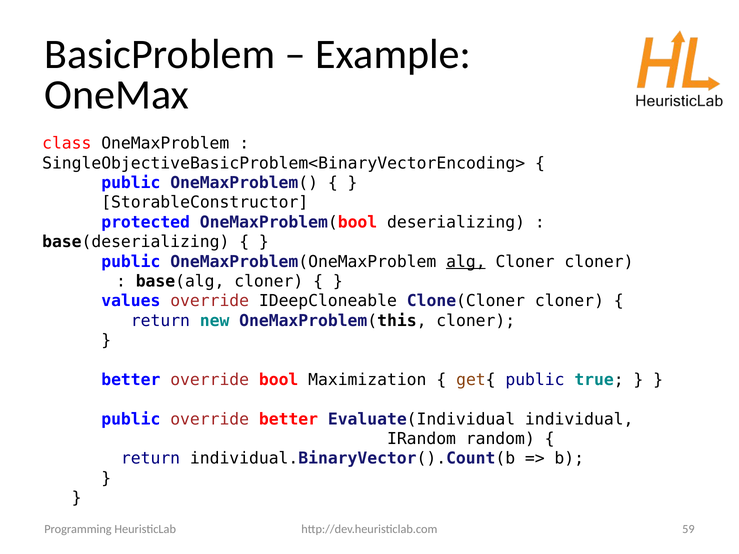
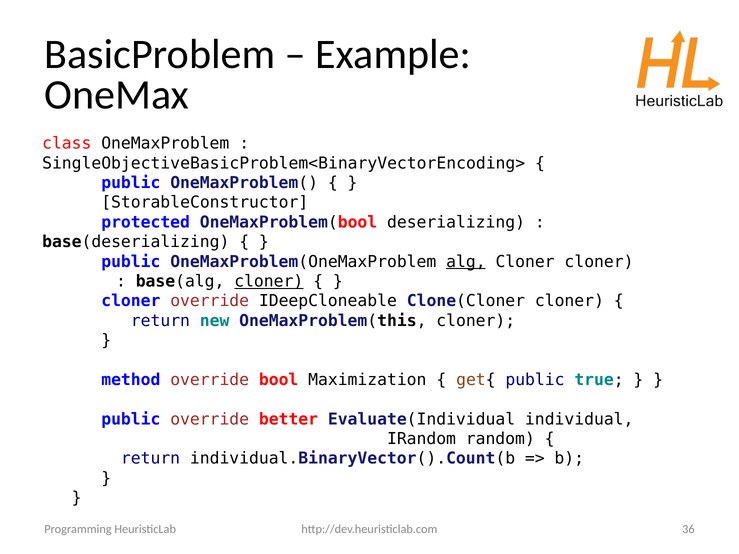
cloner underline: none -> present (269, 281)
values: values -> cloner (131, 301)
better: better -> method (131, 380)
59: 59 -> 36 (688, 529)
